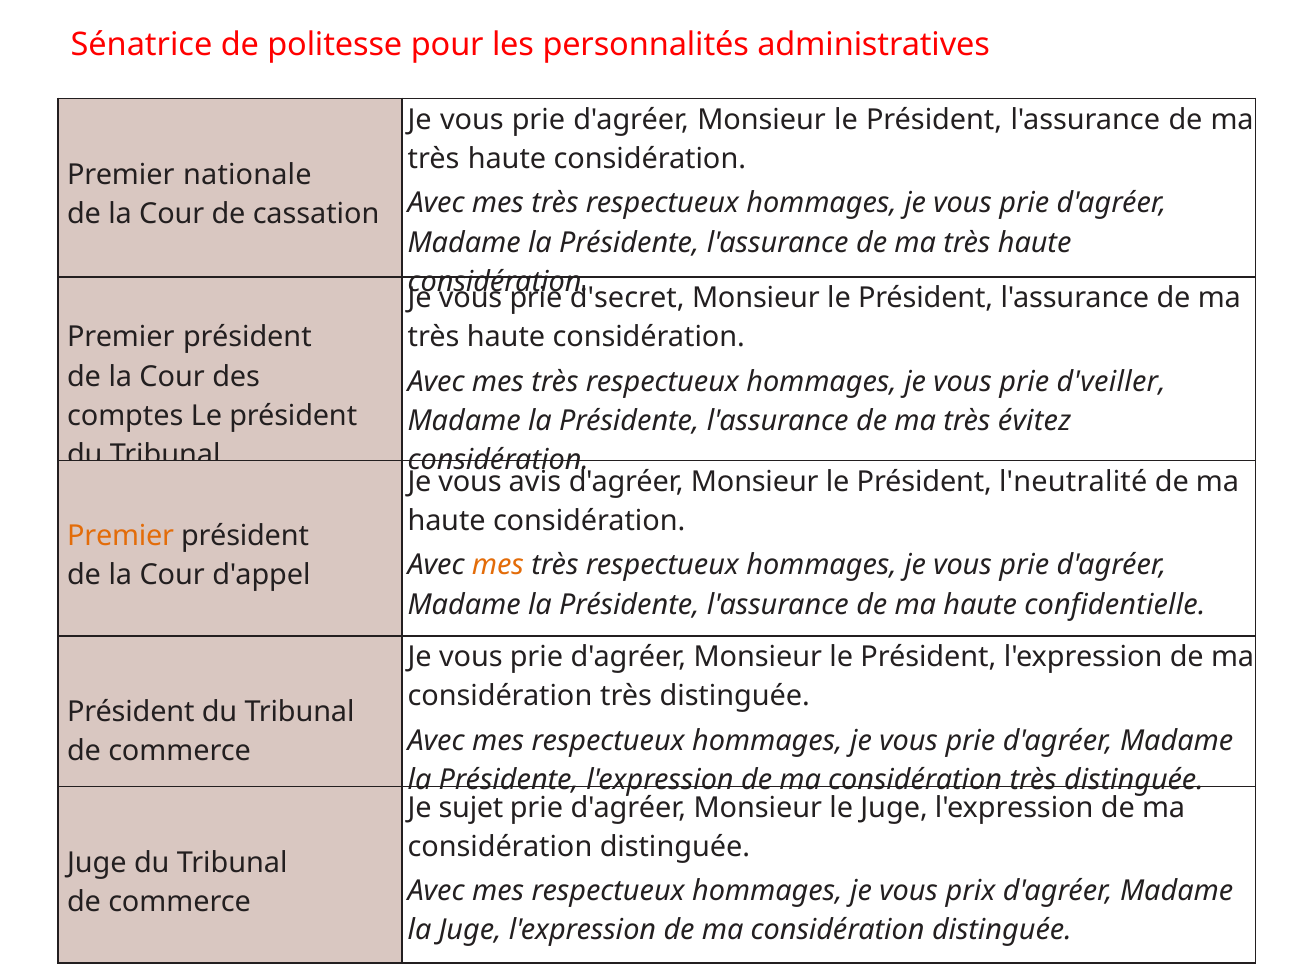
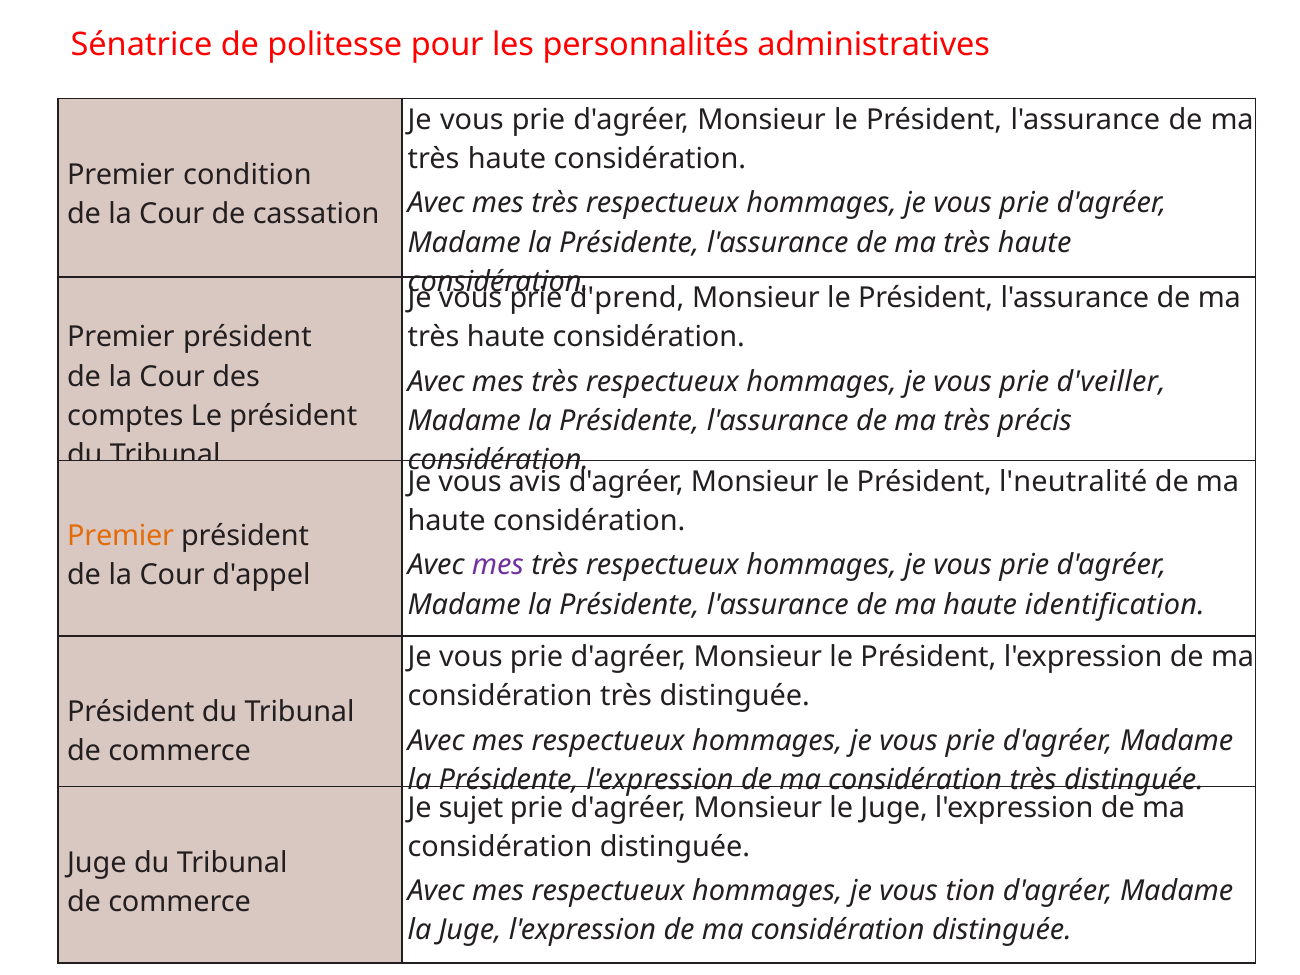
nationale: nationale -> condition (247, 175)
d'secret: d'secret -> d'prend (627, 298)
évitez: évitez -> précis (1035, 421)
mes colour: orange -> purple (498, 565)
confidentielle: confidentielle -> identification (1115, 605)
prix: prix -> tion (970, 891)
